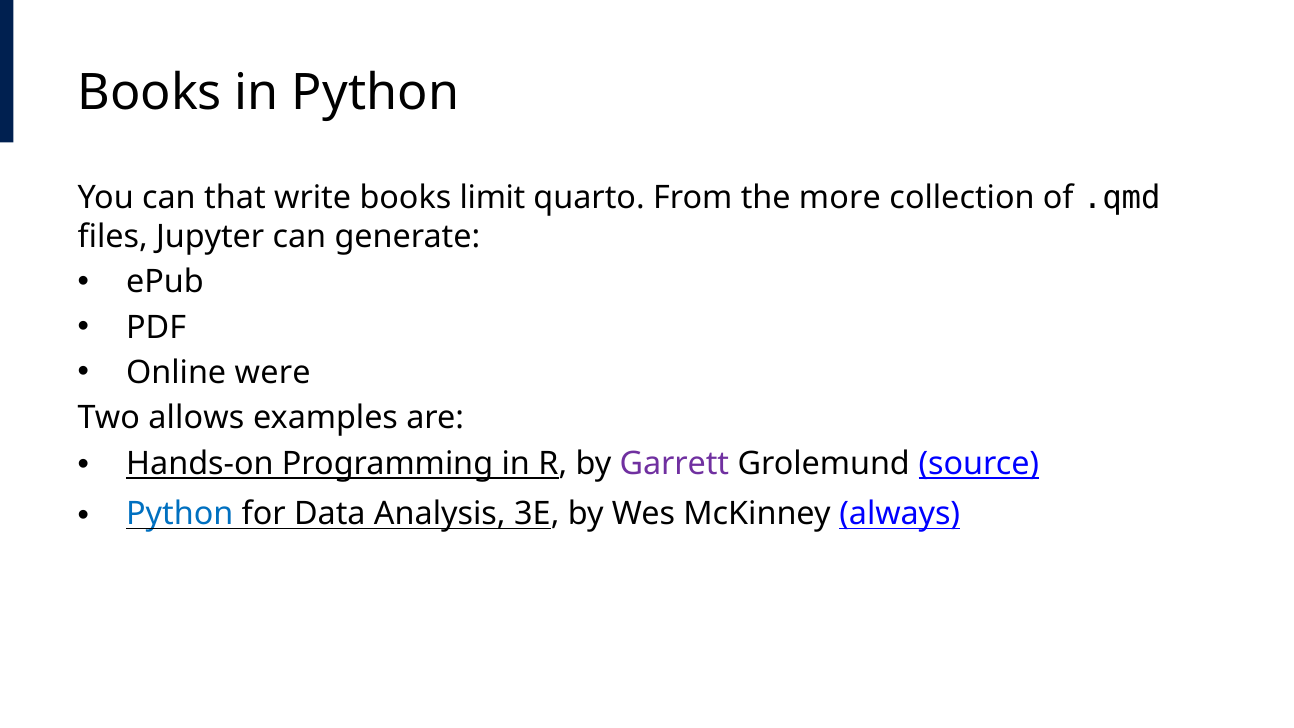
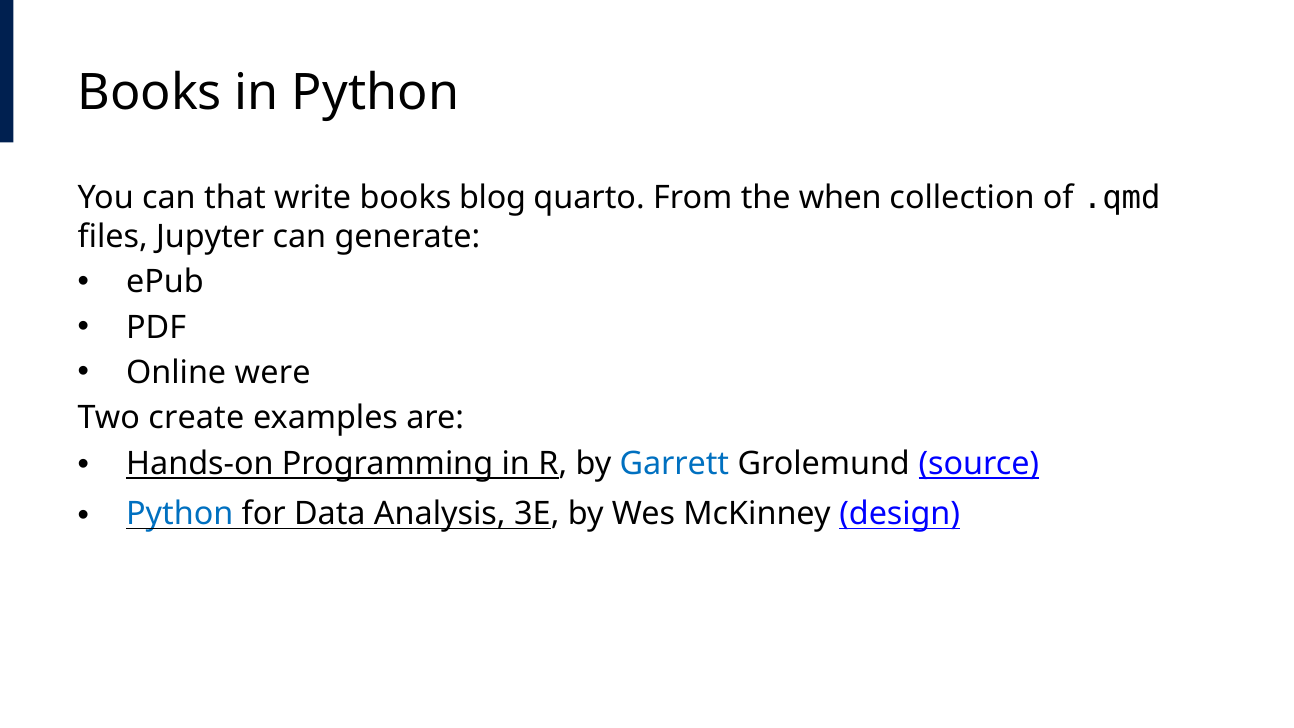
limit: limit -> blog (493, 198)
more: more -> when (840, 198)
allows: allows -> create (196, 418)
Garrett colour: purple -> blue (674, 463)
always: always -> design (900, 514)
